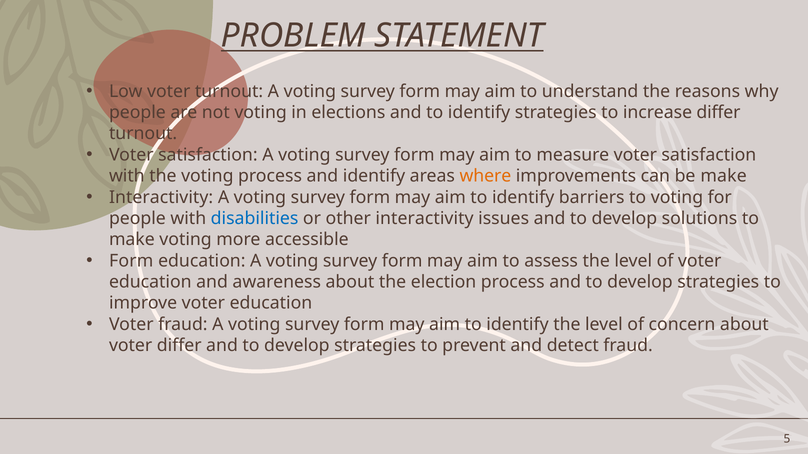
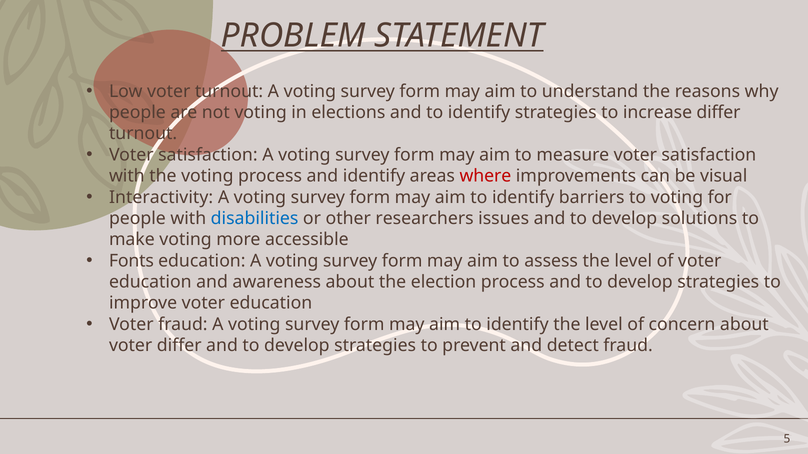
where colour: orange -> red (485, 176)
be make: make -> visual (724, 176)
other interactivity: interactivity -> researchers (425, 219)
Form: Form -> Fonts (131, 261)
